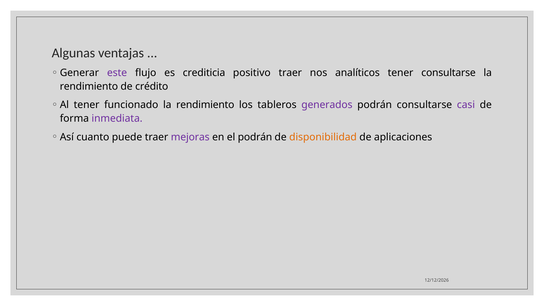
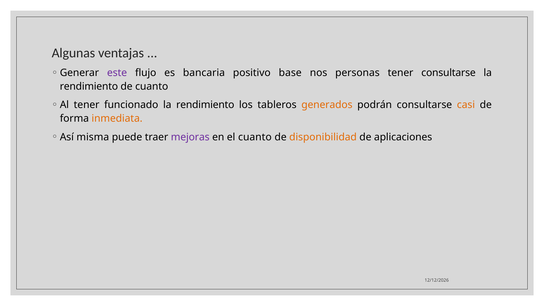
crediticia: crediticia -> bancaria (204, 73)
positivo traer: traer -> base (290, 73)
analíticos: analíticos -> personas (357, 73)
de crédito: crédito -> cuanto (152, 86)
generados colour: purple -> orange (327, 105)
casi colour: purple -> orange (466, 105)
inmediata colour: purple -> orange (117, 118)
cuanto: cuanto -> misma (93, 137)
el podrán: podrán -> cuanto (255, 137)
